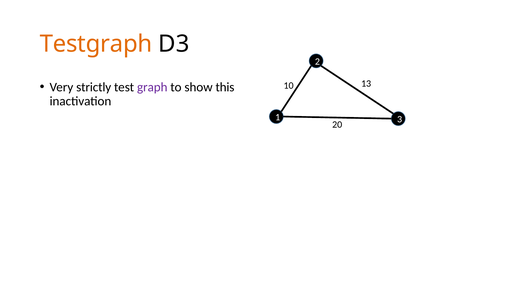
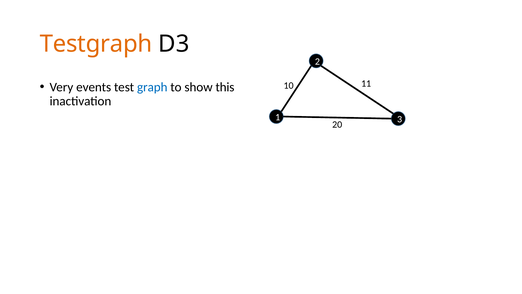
strictly: strictly -> events (94, 87)
graph colour: purple -> blue (152, 87)
13: 13 -> 11 (366, 84)
